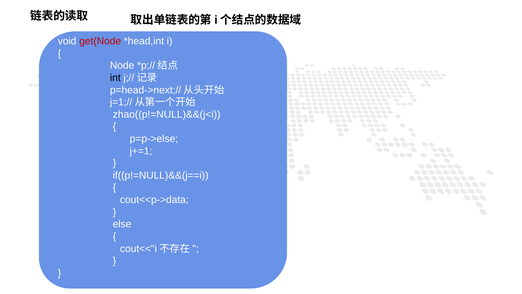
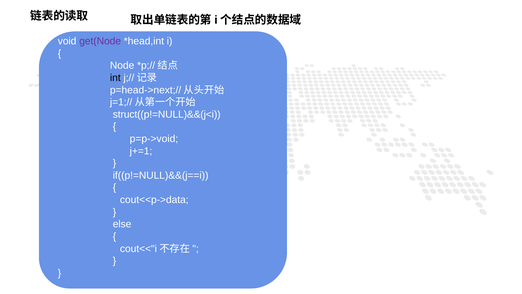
get(Node colour: red -> purple (100, 41)
zhao((p!=NULL)&&(j<i: zhao((p!=NULL)&&(j<i -> struct((p!=NULL)&&(j<i (167, 114)
p=p->else: p=p->else -> p=p->void (154, 139)
